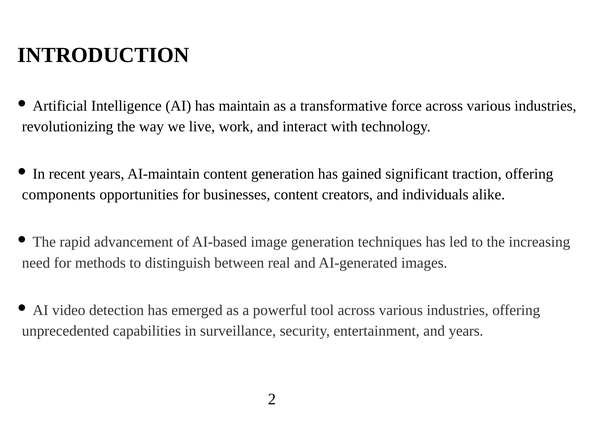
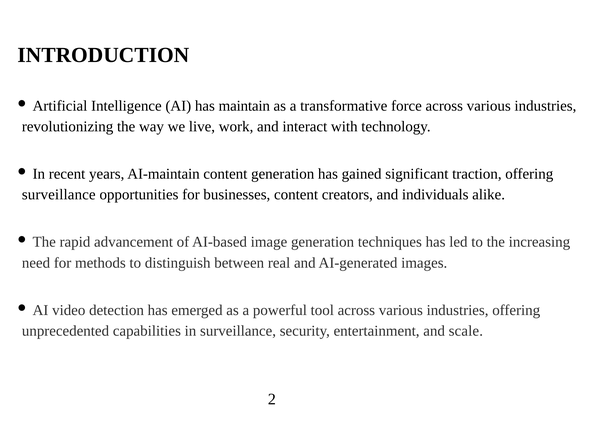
components: components -> surveillance (59, 194)
and years: years -> scale (466, 330)
